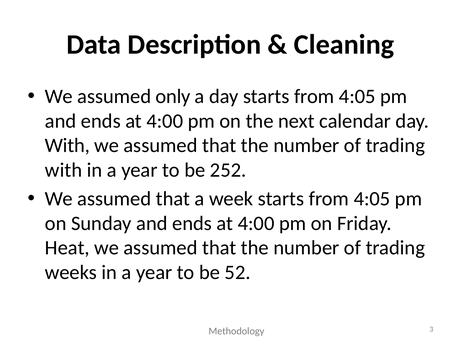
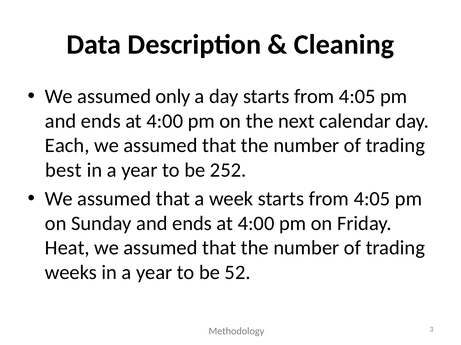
With: With -> Each (67, 146)
with: with -> best (64, 170)
